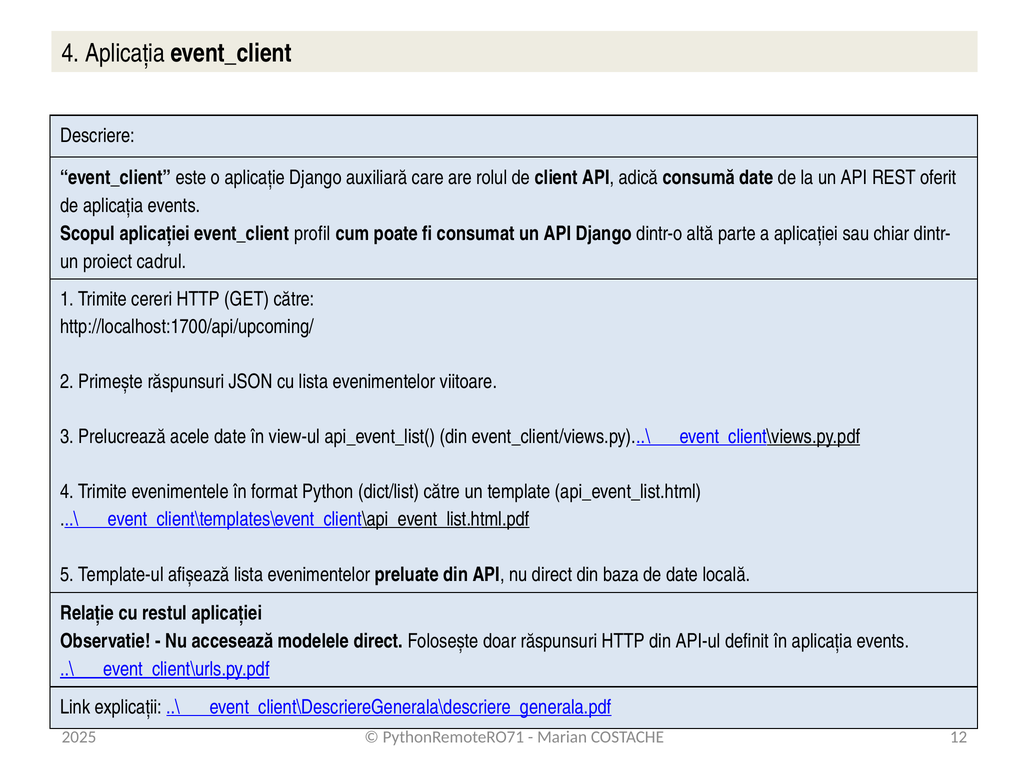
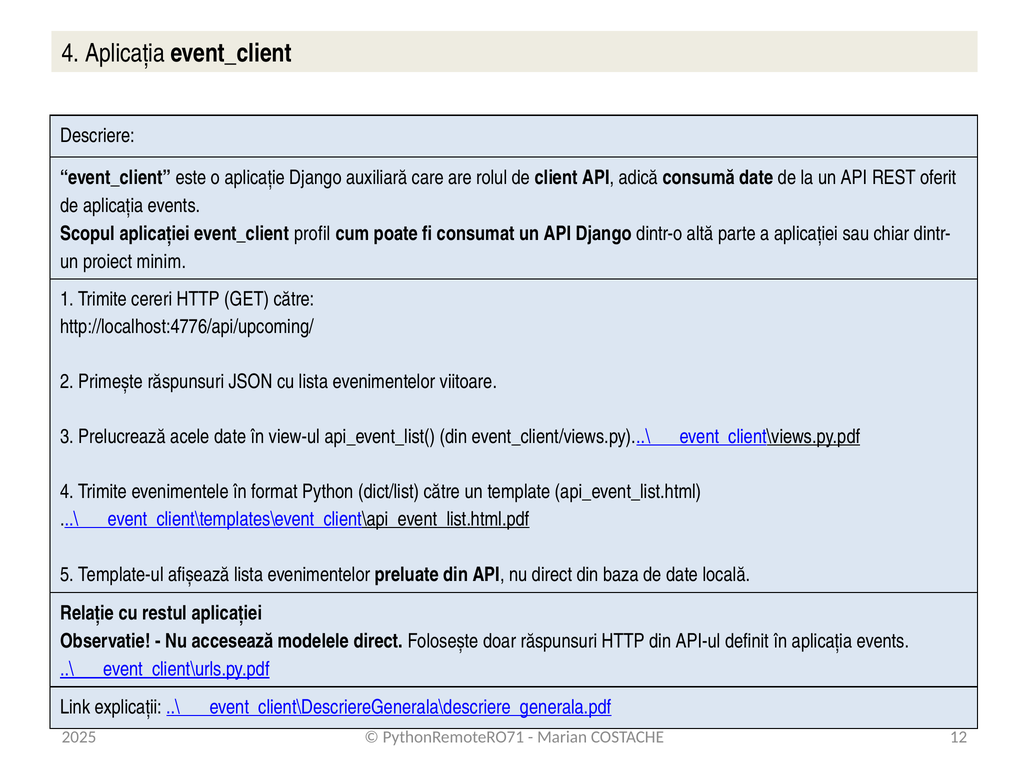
cadrul: cadrul -> minim (161, 261)
http://localhost:1700/api/upcoming/: http://localhost:1700/api/upcoming/ -> http://localhost:4776/api/upcoming/ (187, 327)
